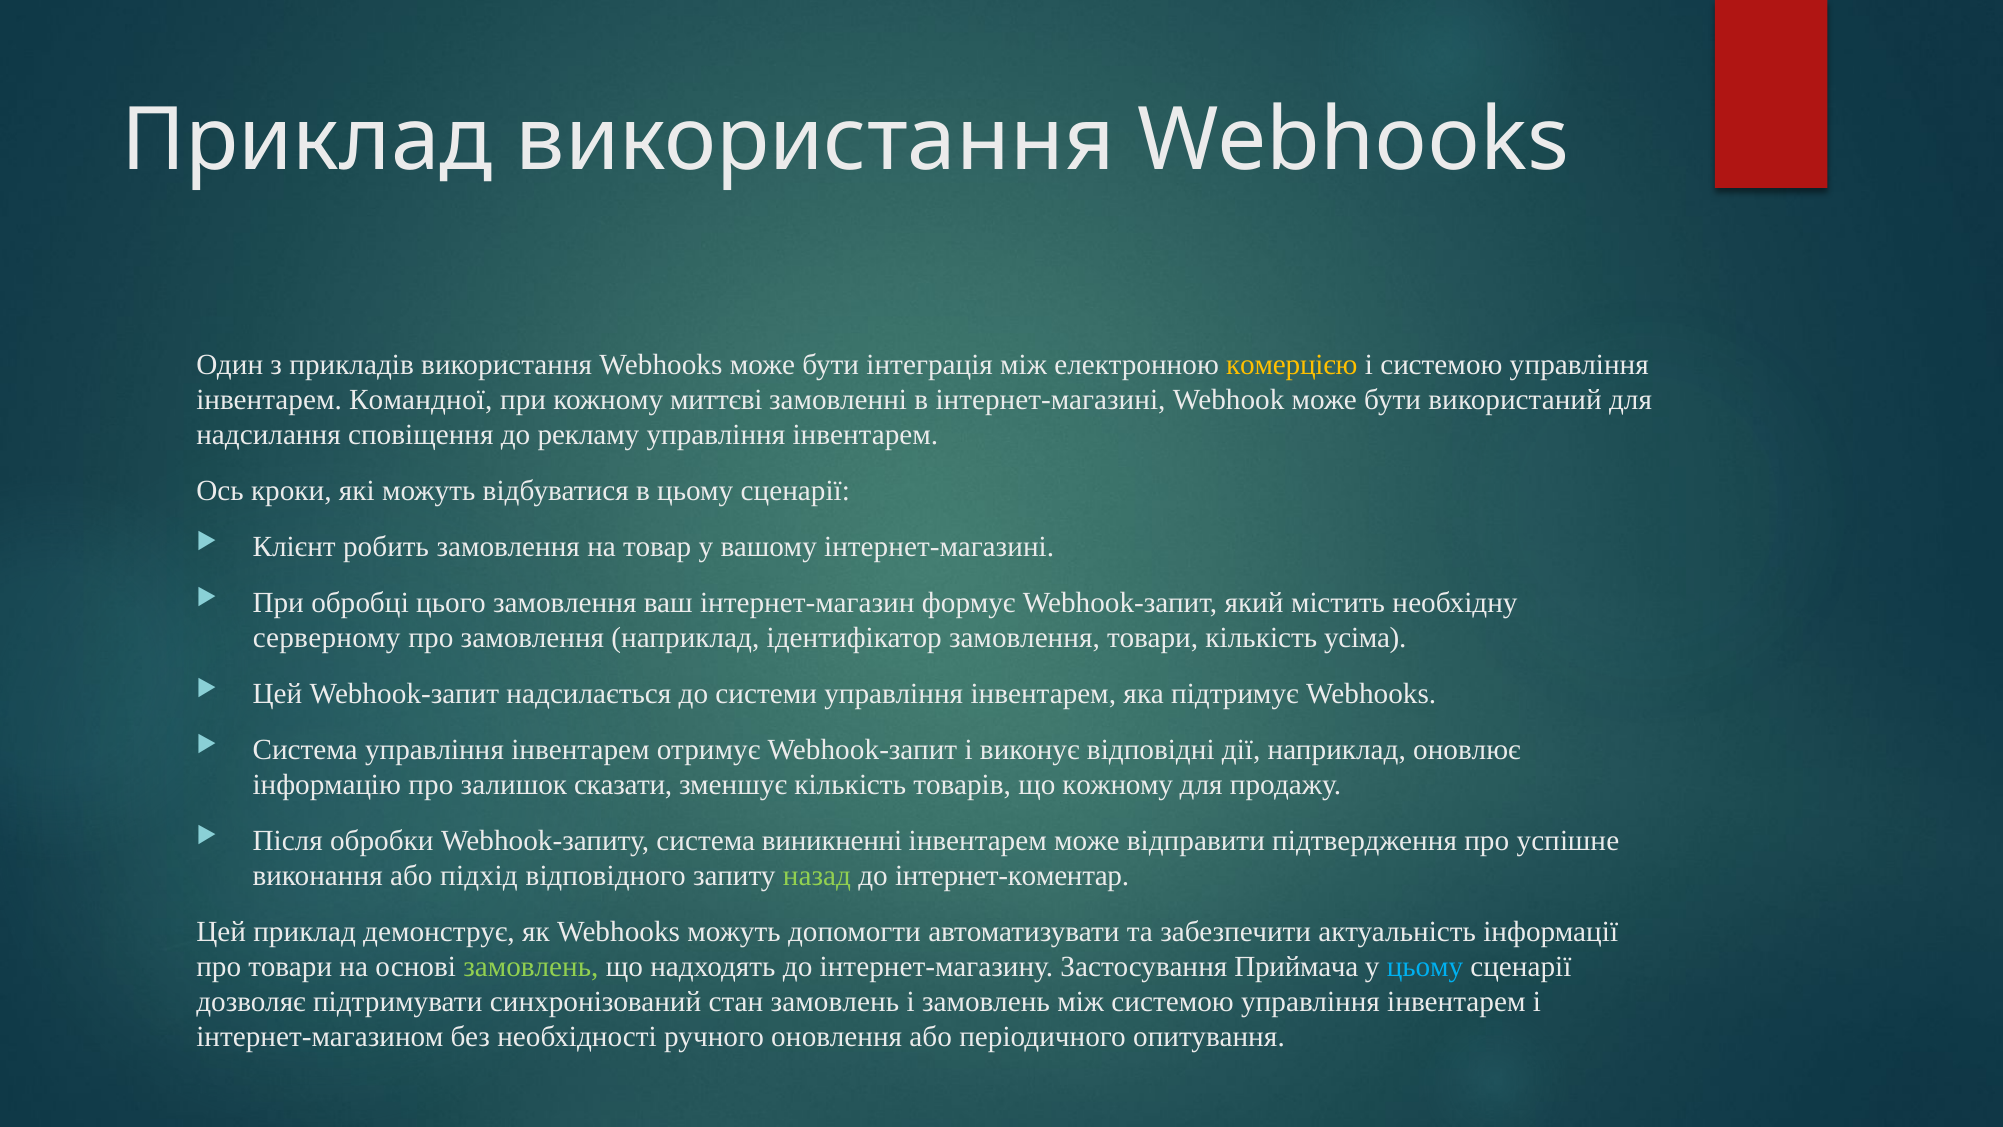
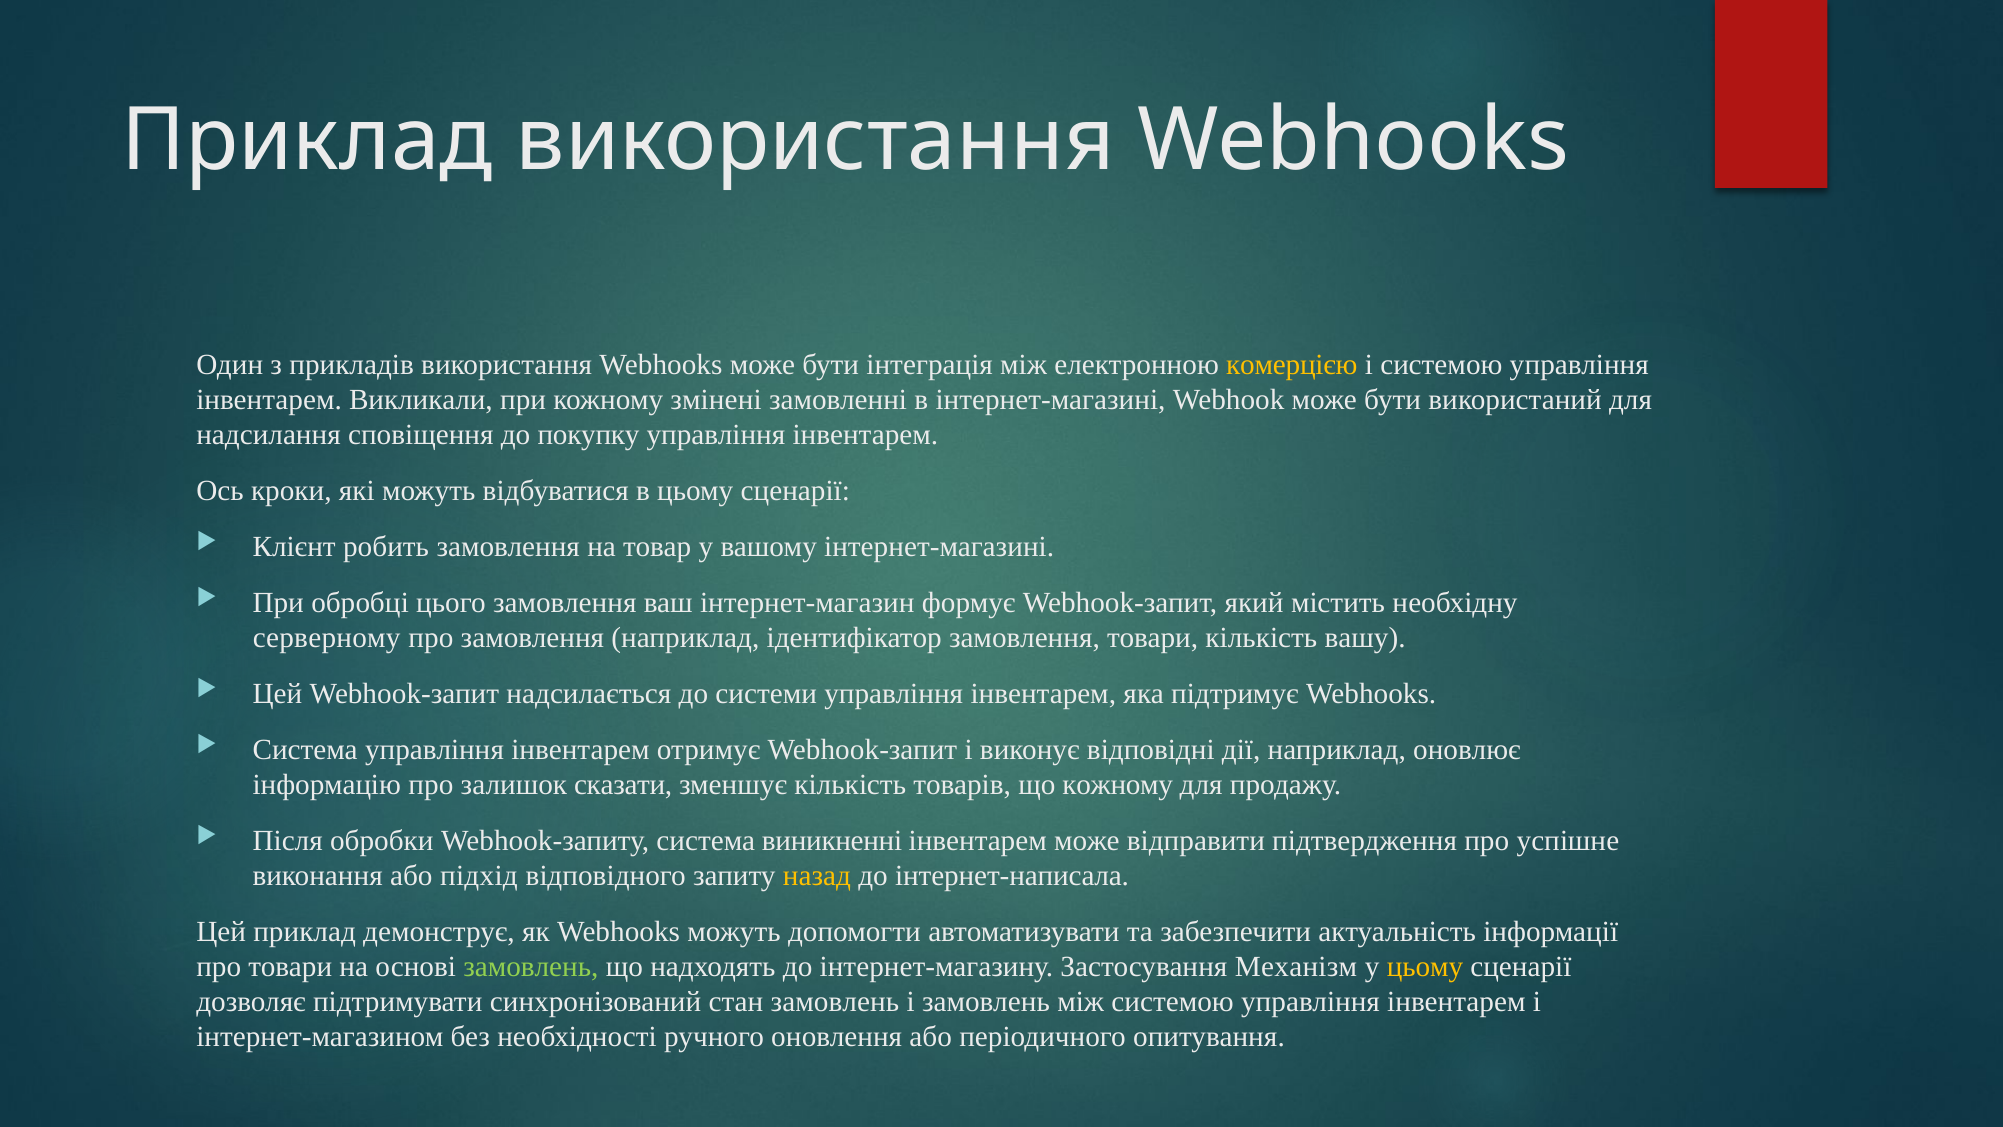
Командної: Командної -> Викликали (421, 399)
миттєві: миттєві -> змінені (716, 399)
рекламу: рекламу -> покупку (589, 435)
усіма: усіма -> вашу (1365, 637)
назад colour: light green -> yellow (817, 875)
інтернет-коментар: інтернет-коментар -> інтернет-написала (1012, 875)
Приймача: Приймача -> Механізм (1296, 966)
цьому colour: light blue -> yellow (1425, 966)
